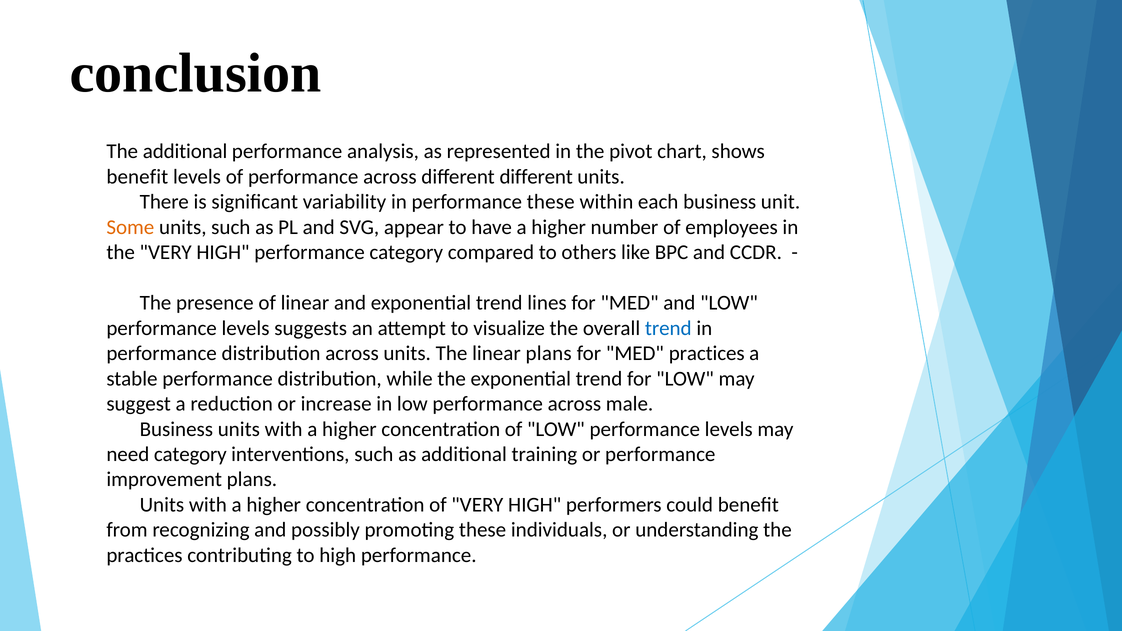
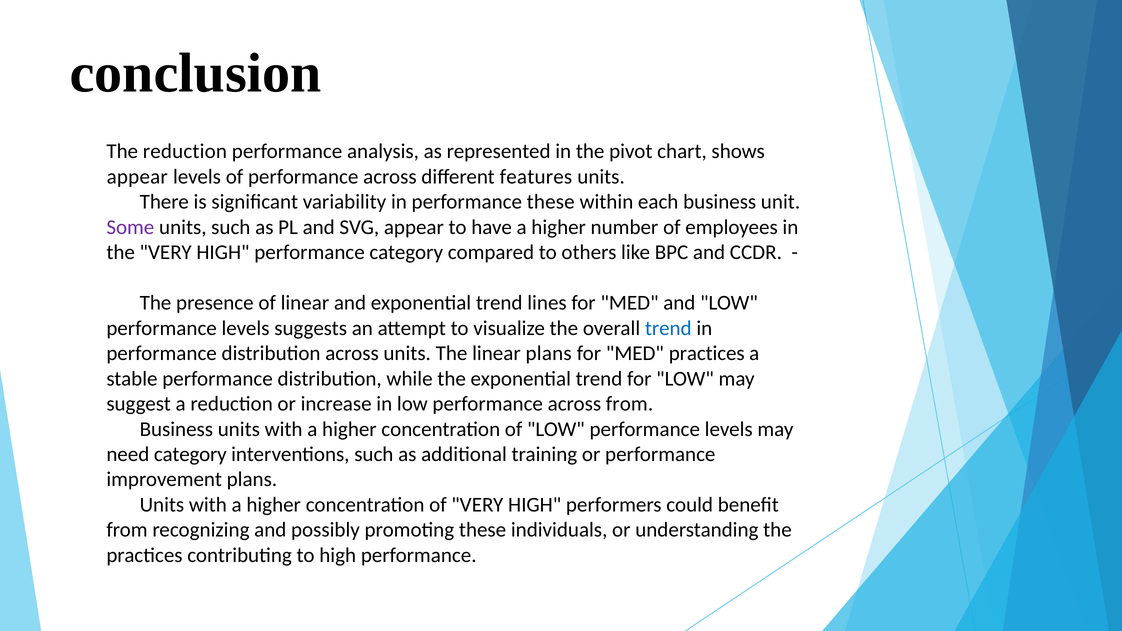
The additional: additional -> reduction (185, 151)
benefit: benefit -> appear (137, 177)
different different: different -> features (536, 177)
Some colour: orange -> purple (130, 227)
across male: male -> from (630, 404)
